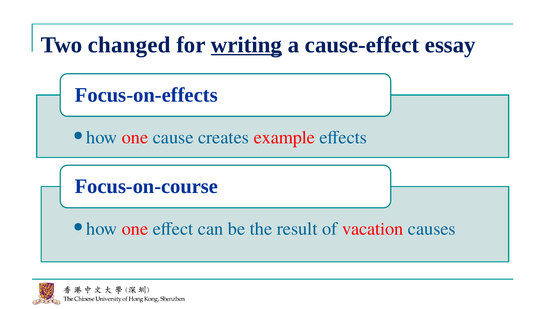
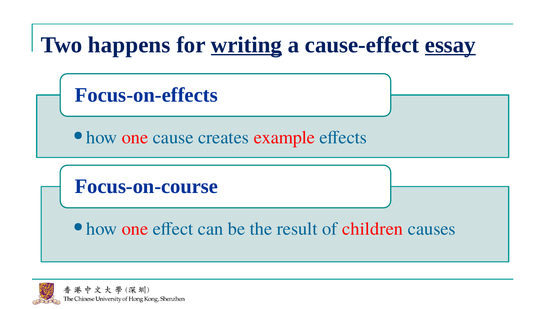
changed: changed -> happens (129, 45)
essay underline: none -> present (450, 45)
vacation: vacation -> children (373, 229)
